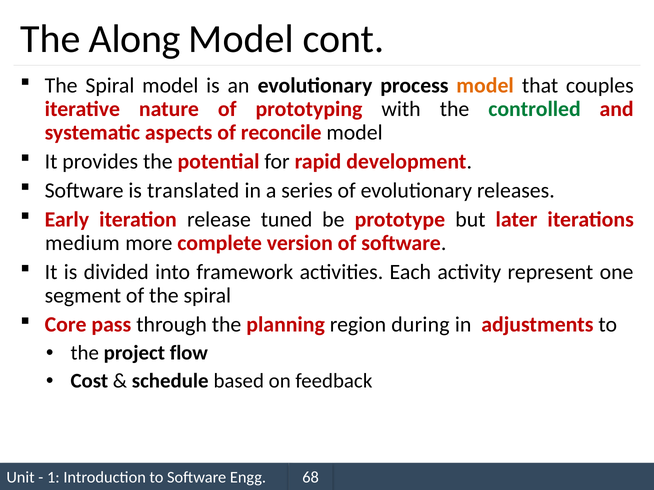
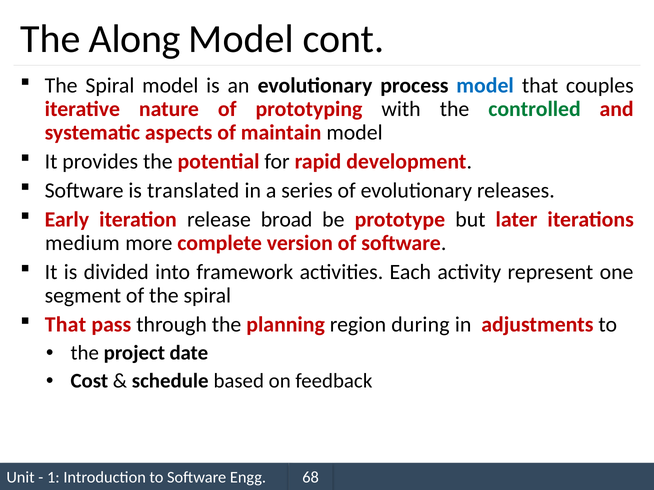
model colour: orange -> blue (485, 86)
reconcile: reconcile -> maintain (281, 133)
tuned: tuned -> broad (287, 220)
Core: Core -> That (66, 325)
flow: flow -> date (189, 353)
